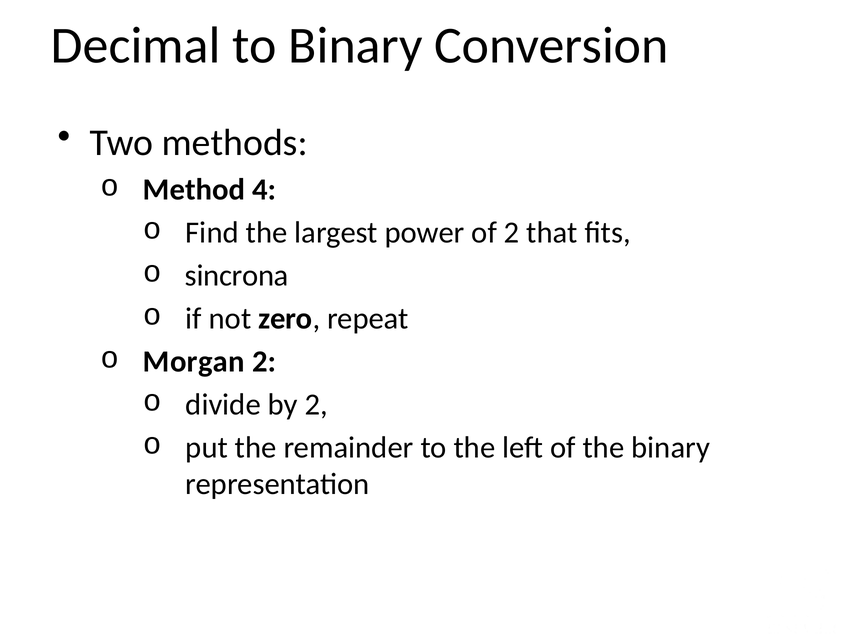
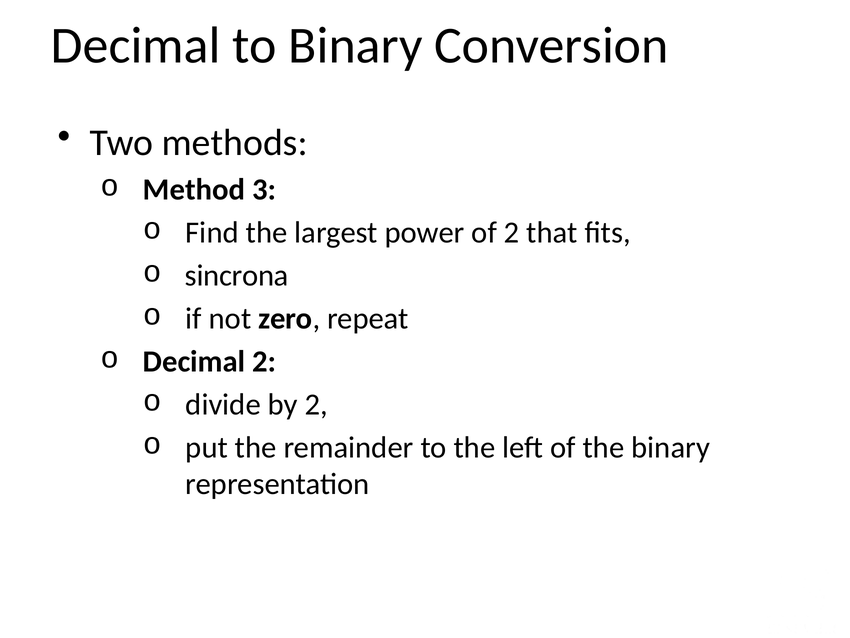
4: 4 -> 3 (264, 190)
Morgan: Morgan -> Decimal (194, 361)
